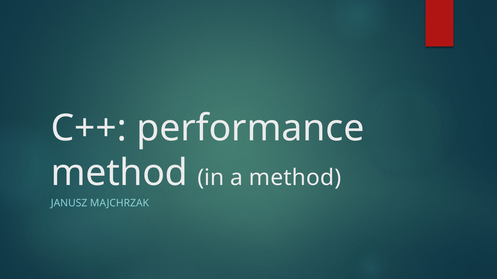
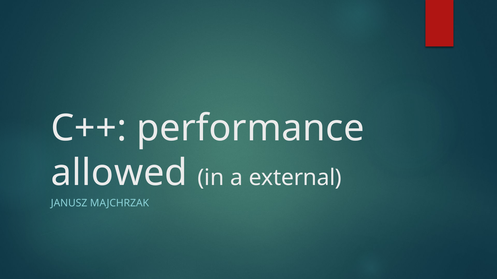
method: method -> allowed (119, 173)
a method: method -> external (295, 178)
